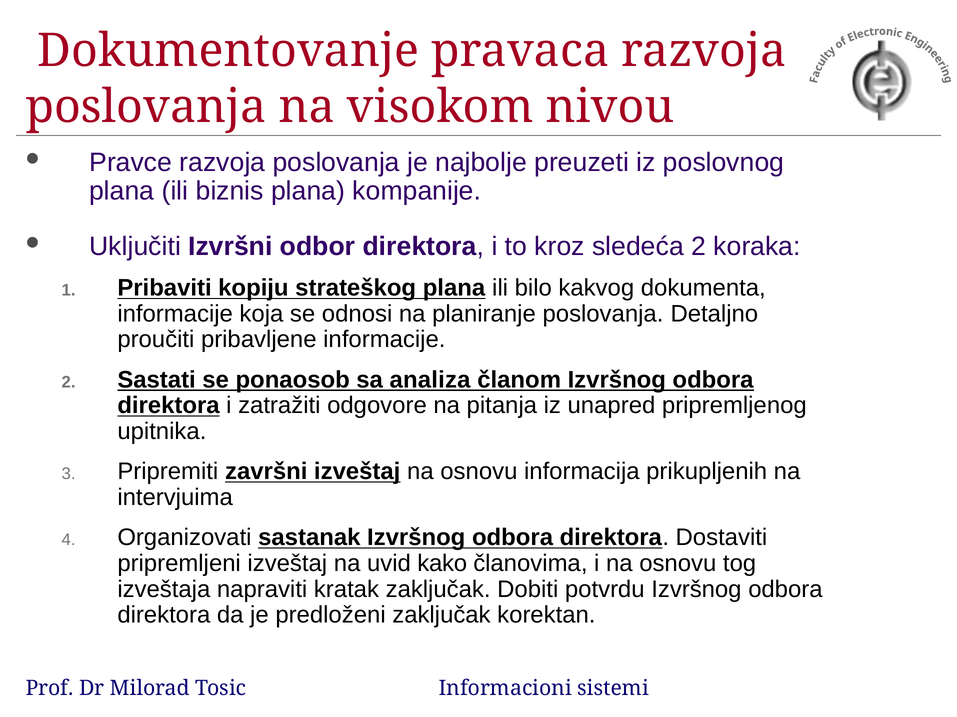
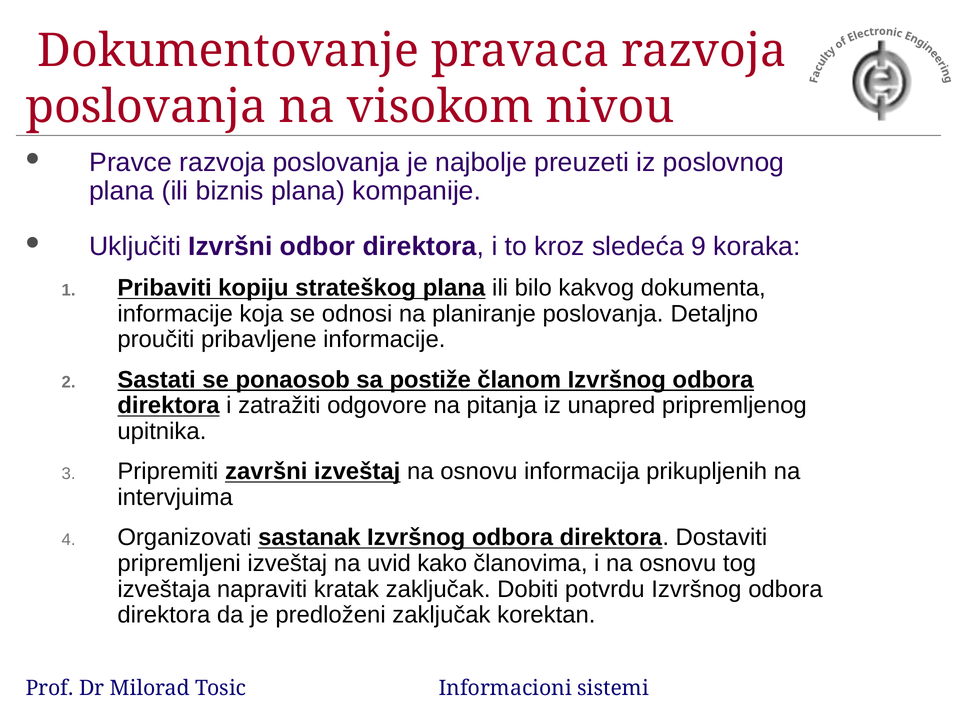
sledeća 2: 2 -> 9 (699, 247)
analiza: analiza -> postiže (430, 380)
